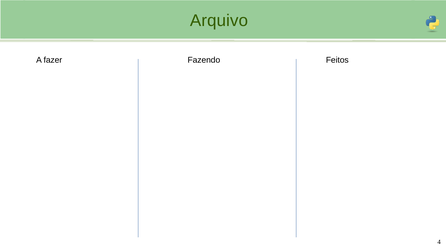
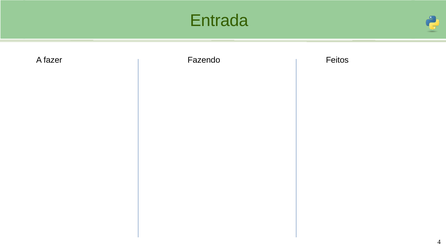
Arquivo: Arquivo -> Entrada (219, 21)
